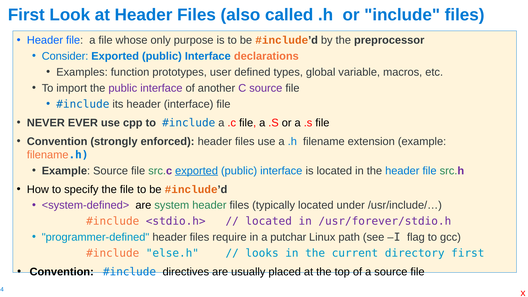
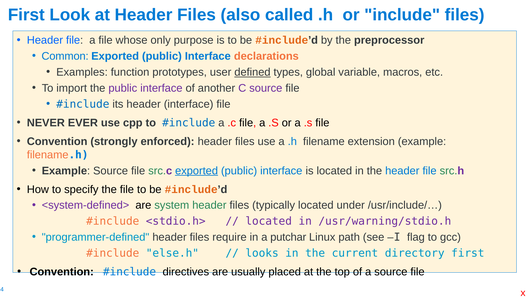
Consider: Consider -> Common (65, 56)
defined underline: none -> present (252, 72)
/usr/forever/stdio.h: /usr/forever/stdio.h -> /usr/warning/stdio.h (385, 221)
